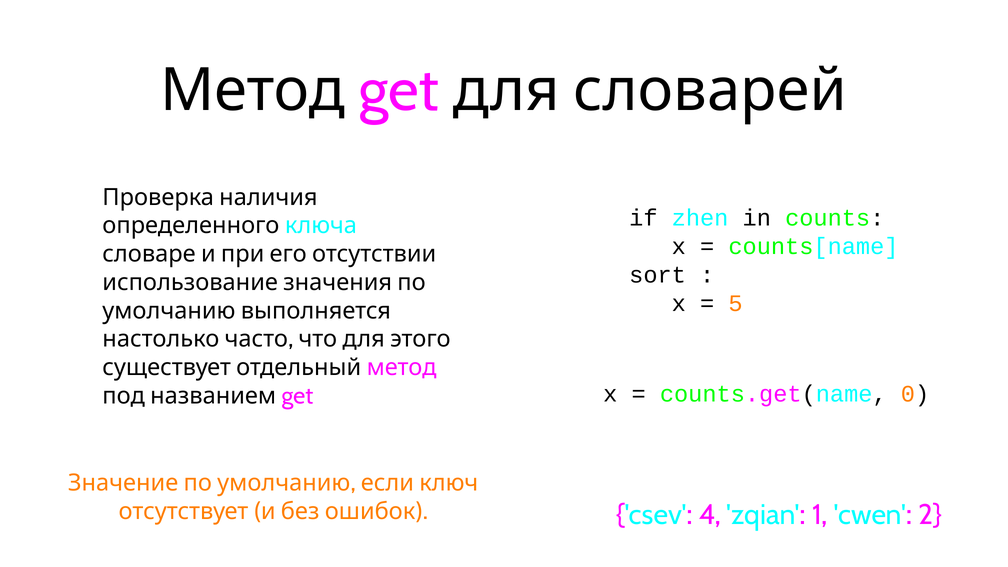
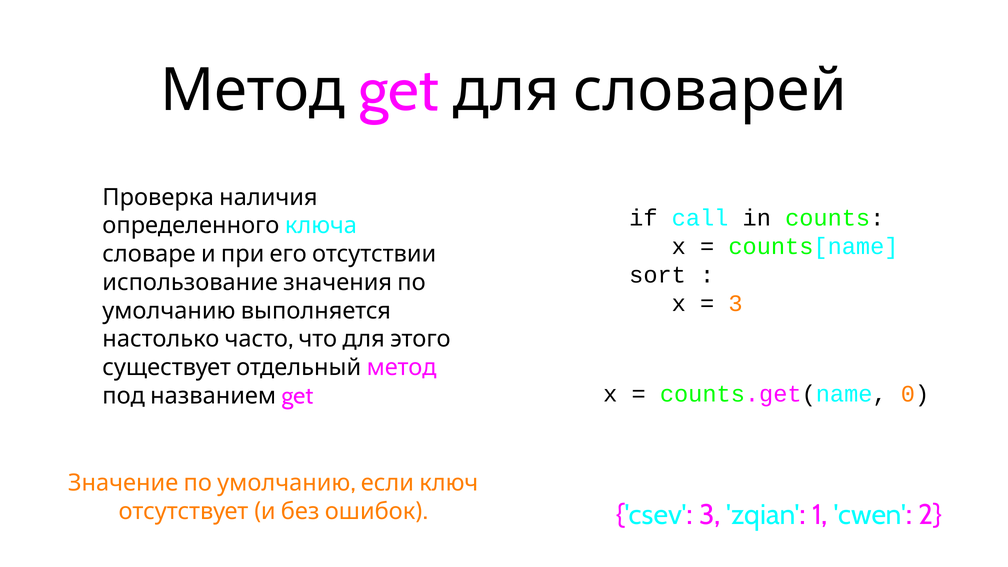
zhen: zhen -> call (700, 218)
5: 5 -> 3 (736, 303)
csev 4: 4 -> 3 (710, 515)
